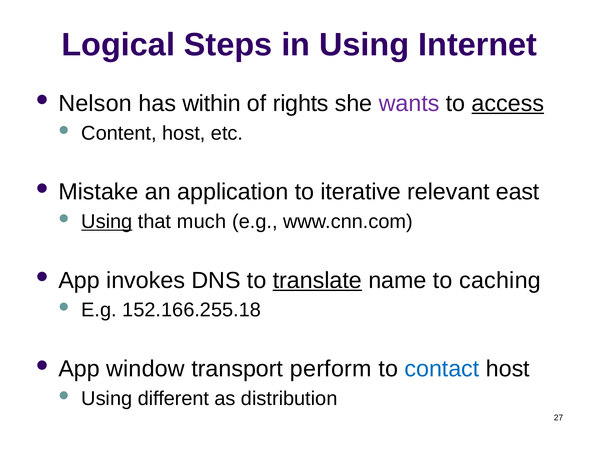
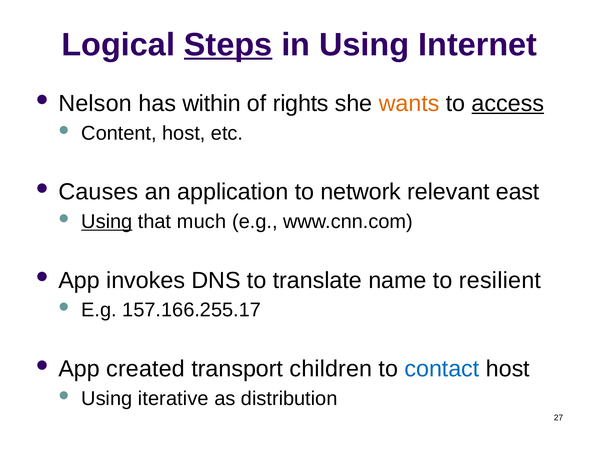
Steps underline: none -> present (228, 45)
wants colour: purple -> orange (409, 103)
Mistake: Mistake -> Causes (98, 192)
iterative: iterative -> network (361, 192)
translate underline: present -> none (317, 281)
caching: caching -> resilient (500, 281)
152.166.255.18: 152.166.255.18 -> 157.166.255.17 (192, 310)
window: window -> created (146, 369)
perform: perform -> children (331, 369)
different: different -> iterative (173, 399)
